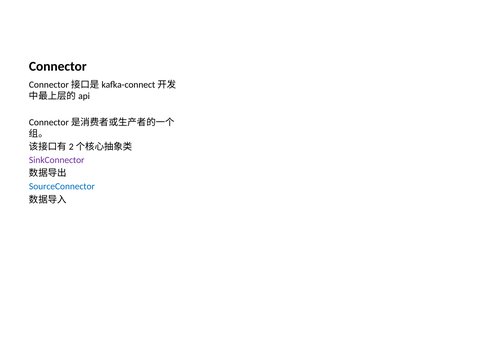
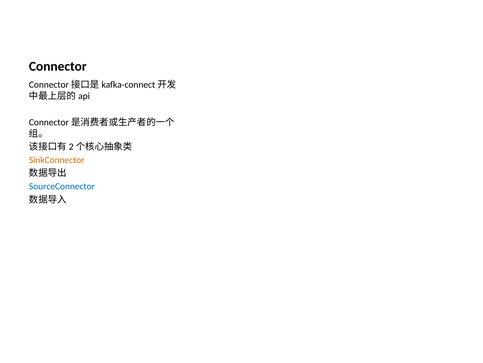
SinkConnector colour: purple -> orange (57, 160)
